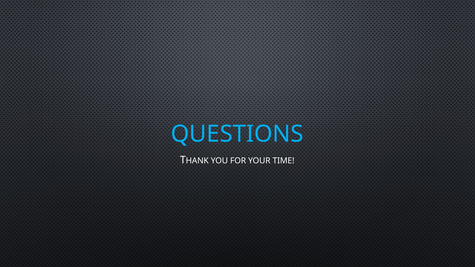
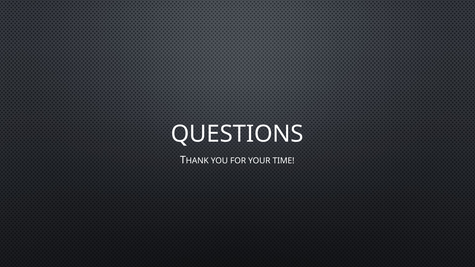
QUESTIONS colour: light blue -> white (237, 134)
